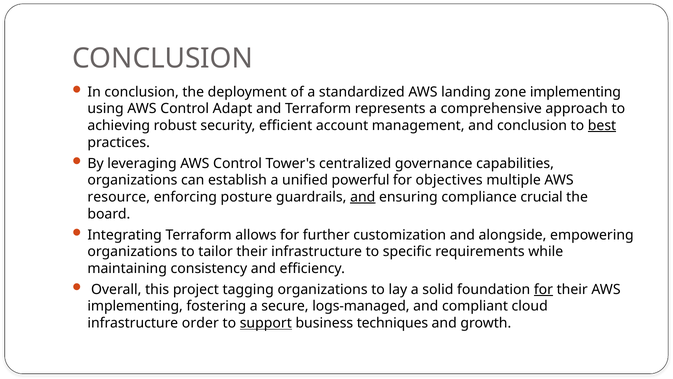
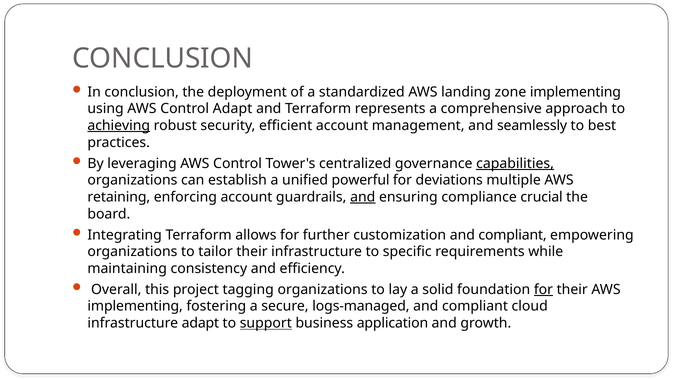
achieving underline: none -> present (119, 125)
and conclusion: conclusion -> seamlessly (532, 125)
best underline: present -> none (602, 125)
capabilities underline: none -> present (515, 163)
objectives: objectives -> deviations (449, 180)
resource: resource -> retaining (119, 197)
enforcing posture: posture -> account (246, 197)
customization and alongside: alongside -> compliant (513, 235)
infrastructure order: order -> adapt (200, 323)
techniques: techniques -> application (392, 323)
